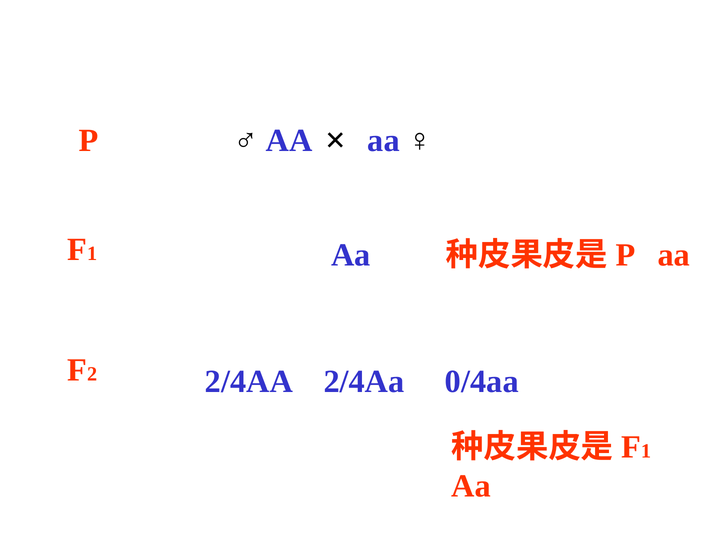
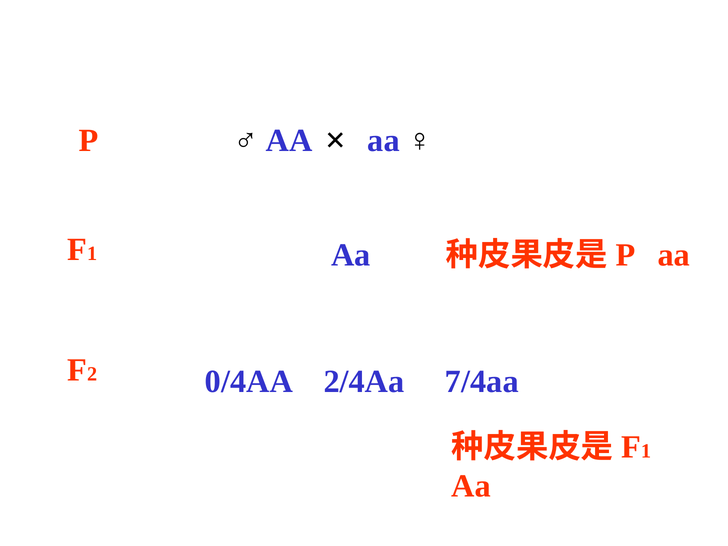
2/4AA: 2/4AA -> 0/4AA (249, 381)
0/4aa: 0/4aa -> 7/4aa (482, 381)
